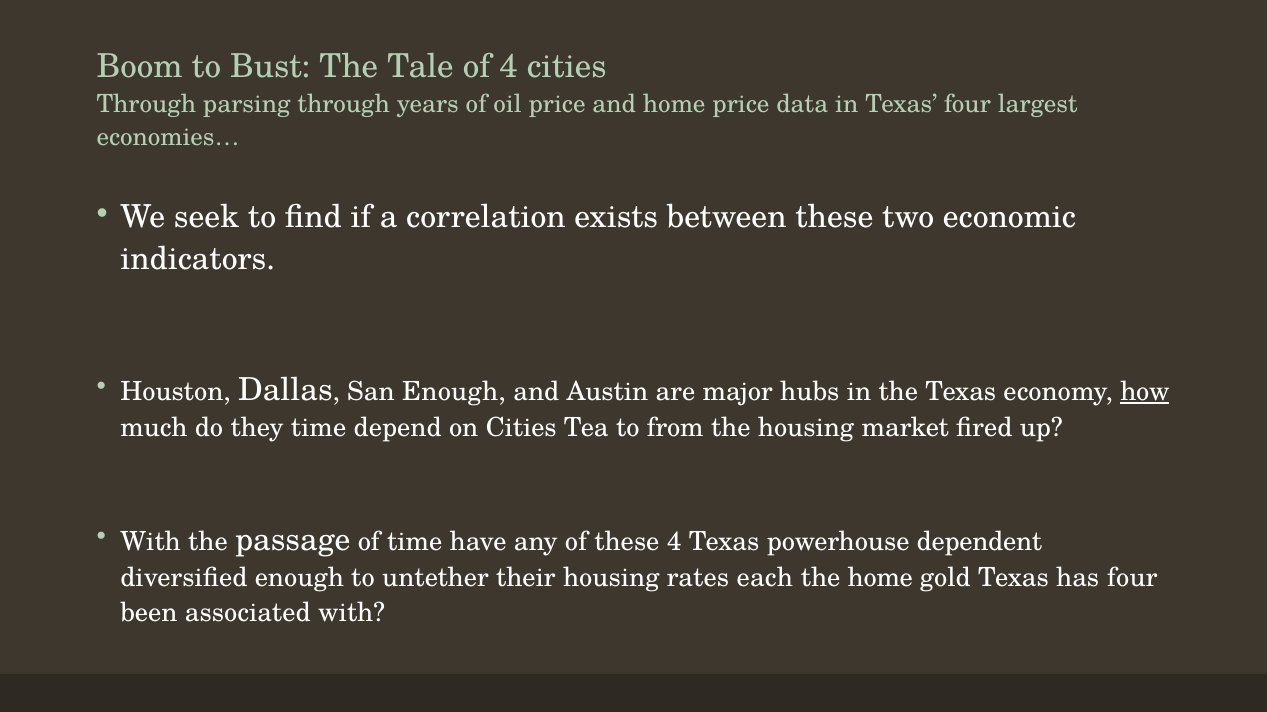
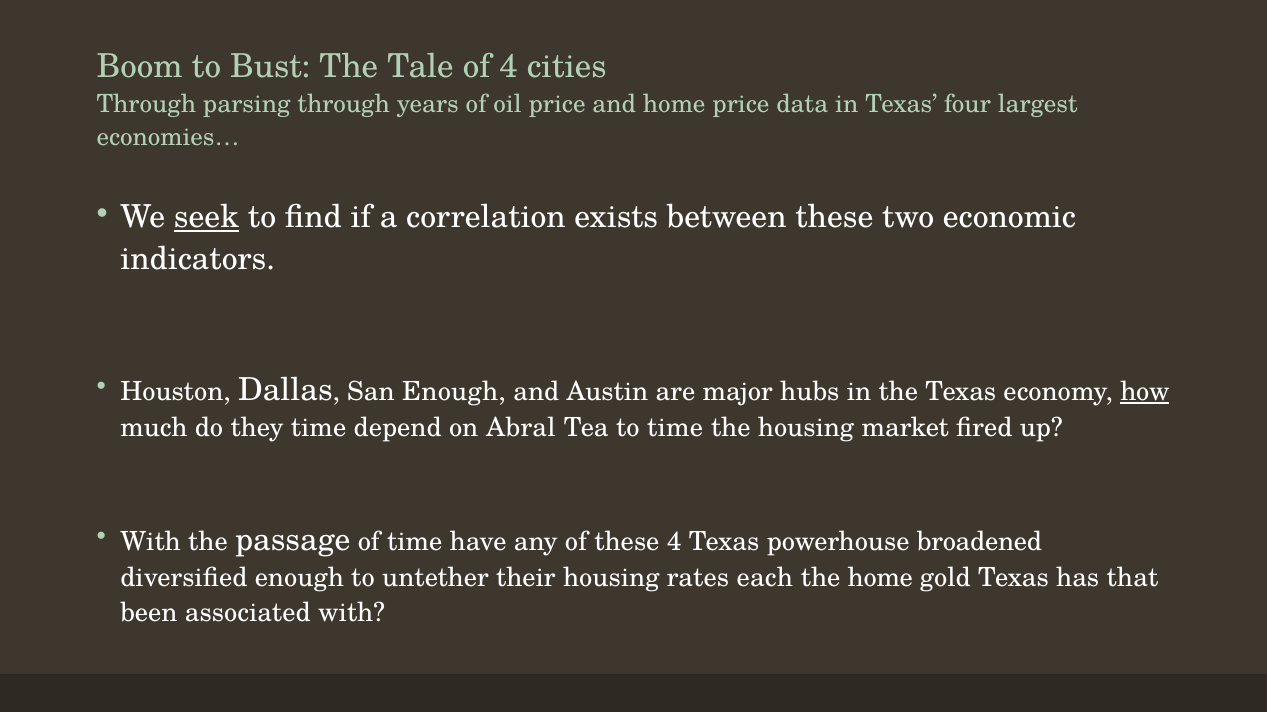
seek underline: none -> present (206, 217)
on Cities: Cities -> Abral (521, 428)
to from: from -> time (675, 428)
dependent: dependent -> broadened (979, 542)
has four: four -> that (1132, 578)
